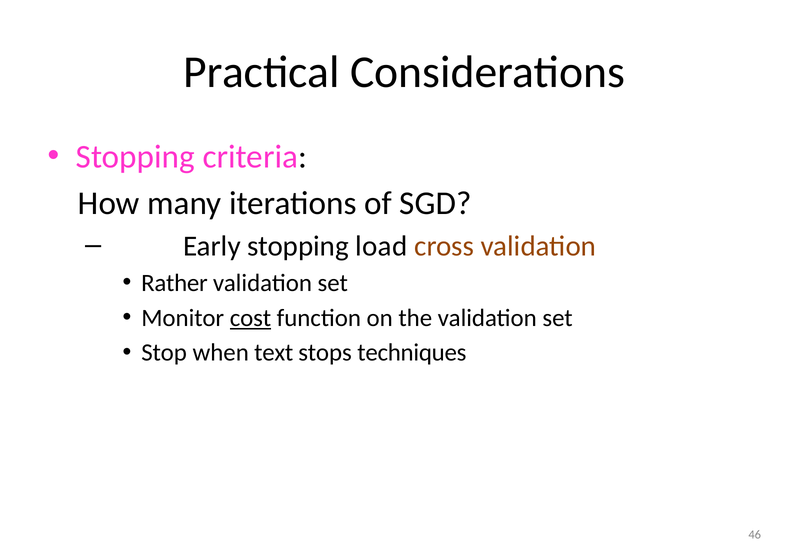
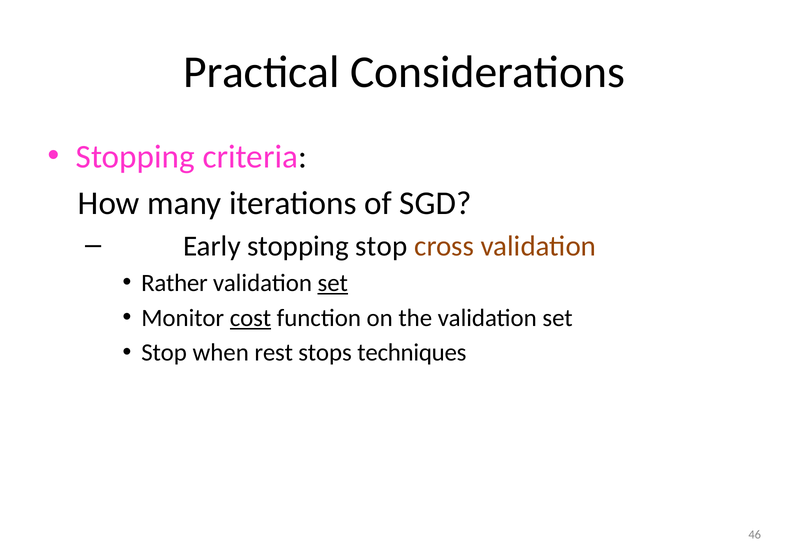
stopping load: load -> stop (381, 246)
set underline: none -> present (333, 283)
text: text -> rest (274, 353)
